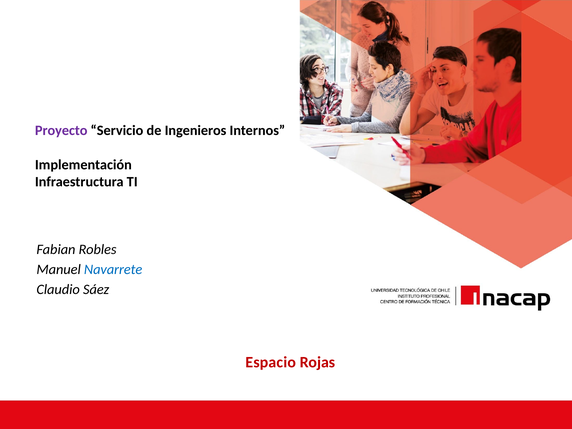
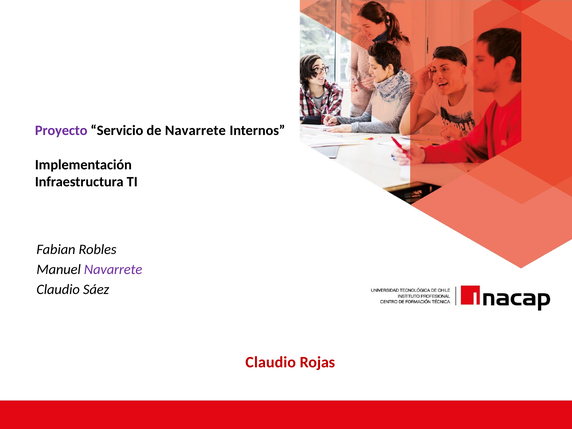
de Ingenieros: Ingenieros -> Navarrete (195, 130)
Navarrete colour: blue -> purple (113, 269)
Espacio: Espacio -> Claudio (271, 362)
